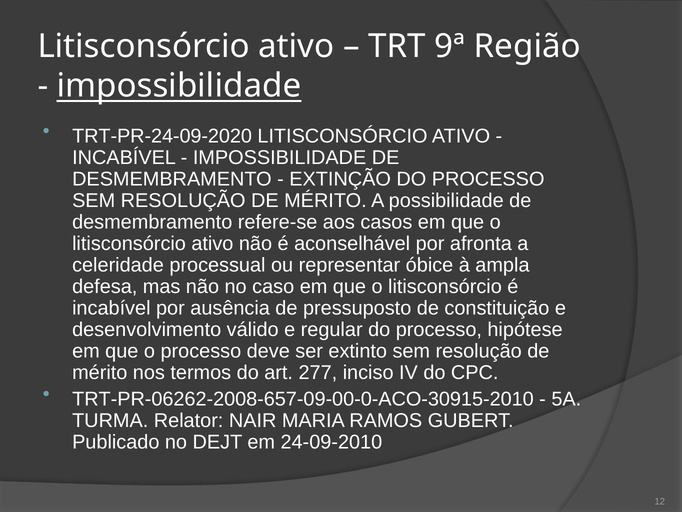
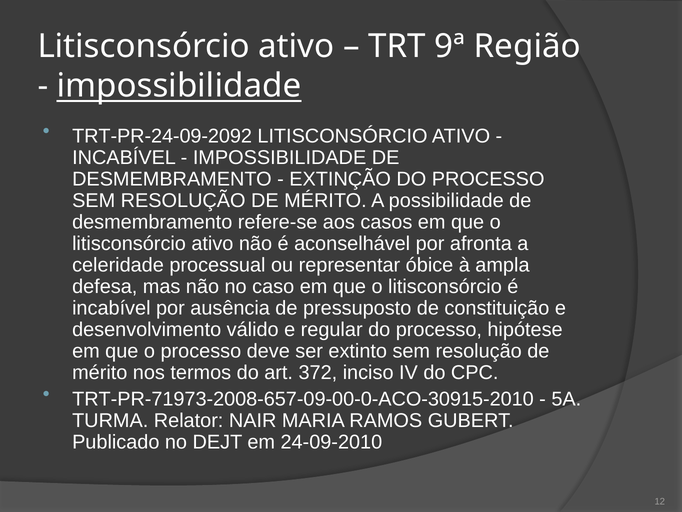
TRT-PR-24-09-2020: TRT-PR-24-09-2020 -> TRT-PR-24-09-2092 (162, 136)
277: 277 -> 372 (318, 372)
TRT-PR-06262-2008-657-09-00-0-ACO-30915-2010: TRT-PR-06262-2008-657-09-00-0-ACO-30915-2010 -> TRT-PR-71973-2008-657-09-00-0-ACO-30915-2010 (303, 399)
